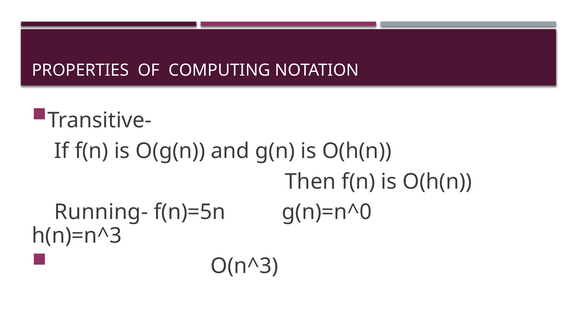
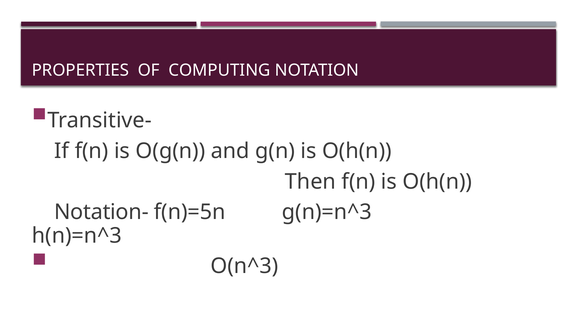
Running-: Running- -> Notation- (101, 212)
g(n)=n^0: g(n)=n^0 -> g(n)=n^3 (327, 212)
